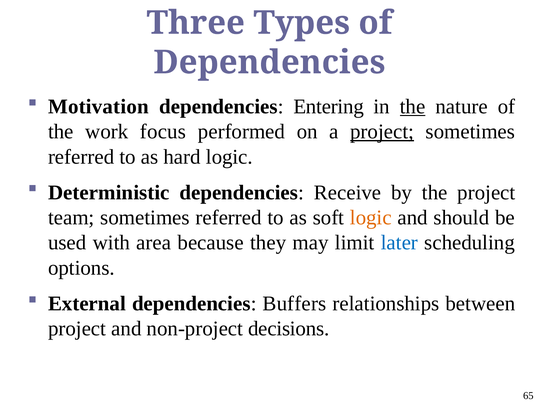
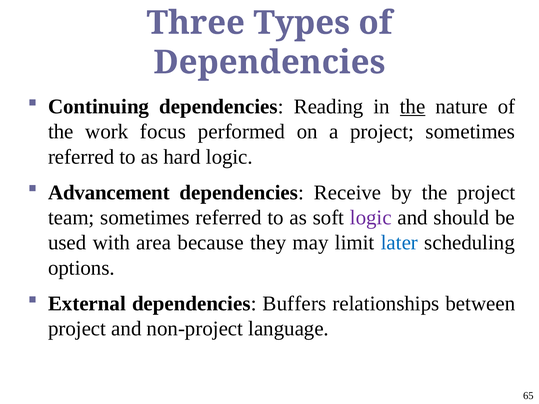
Motivation: Motivation -> Continuing (99, 107)
Entering: Entering -> Reading (329, 107)
project underline: present -> none (382, 132)
Deterministic: Deterministic -> Advancement (109, 193)
logic colour: orange -> purple (371, 218)
decisions: decisions -> language (289, 329)
